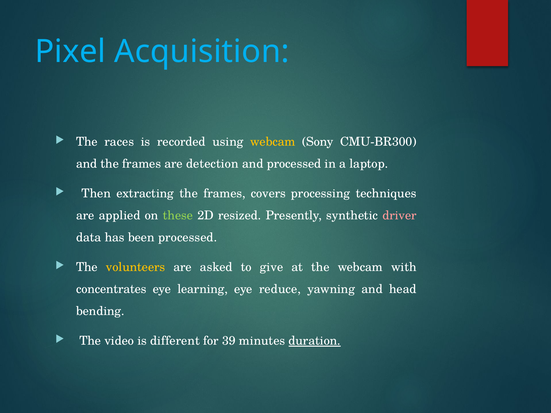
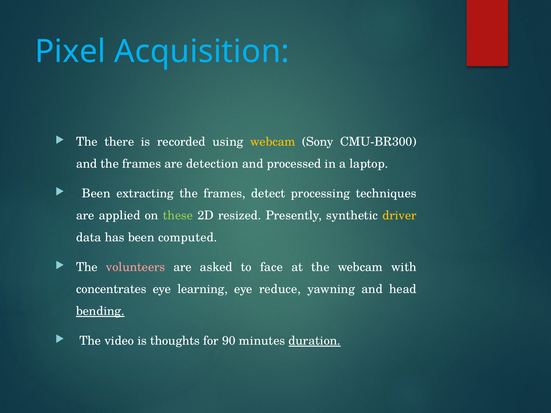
races: races -> there (119, 142)
Then: Then -> Been (96, 194)
covers: covers -> detect (268, 194)
driver colour: pink -> yellow (400, 216)
been processed: processed -> computed (188, 238)
volunteers colour: yellow -> pink (136, 267)
give: give -> face (271, 267)
bending underline: none -> present (100, 311)
different: different -> thoughts (175, 341)
39: 39 -> 90 (229, 341)
